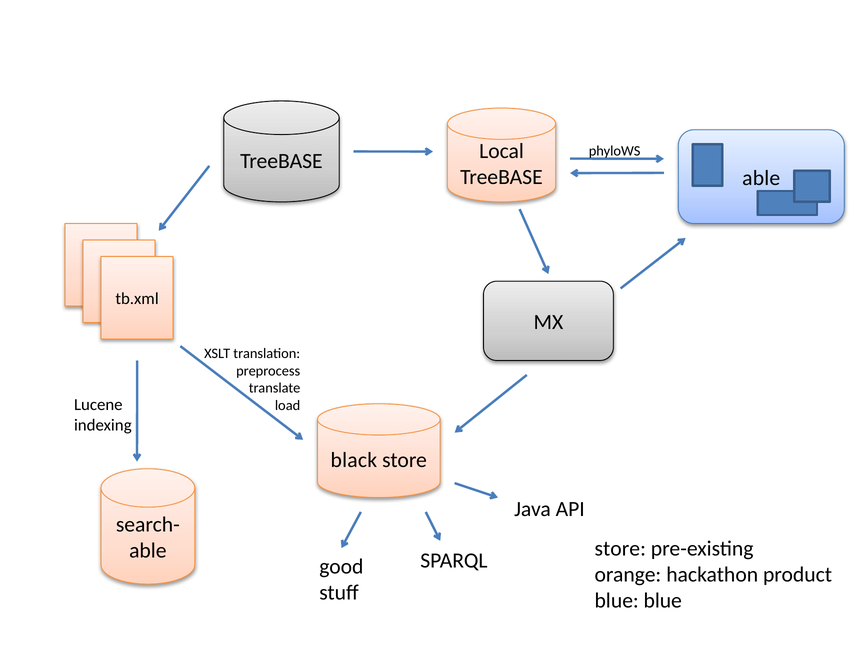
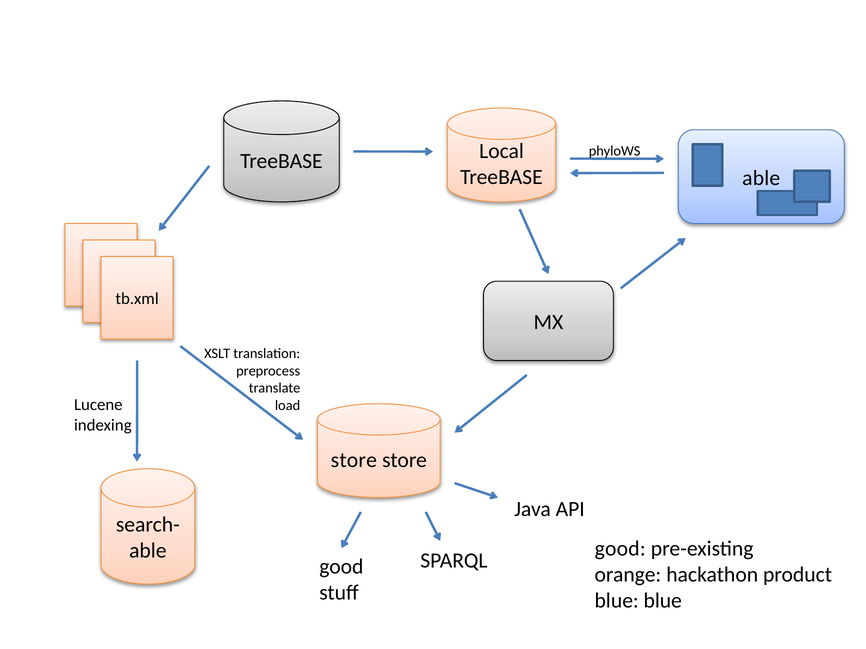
black: black -> store (354, 460)
store: store -> good (620, 549)
